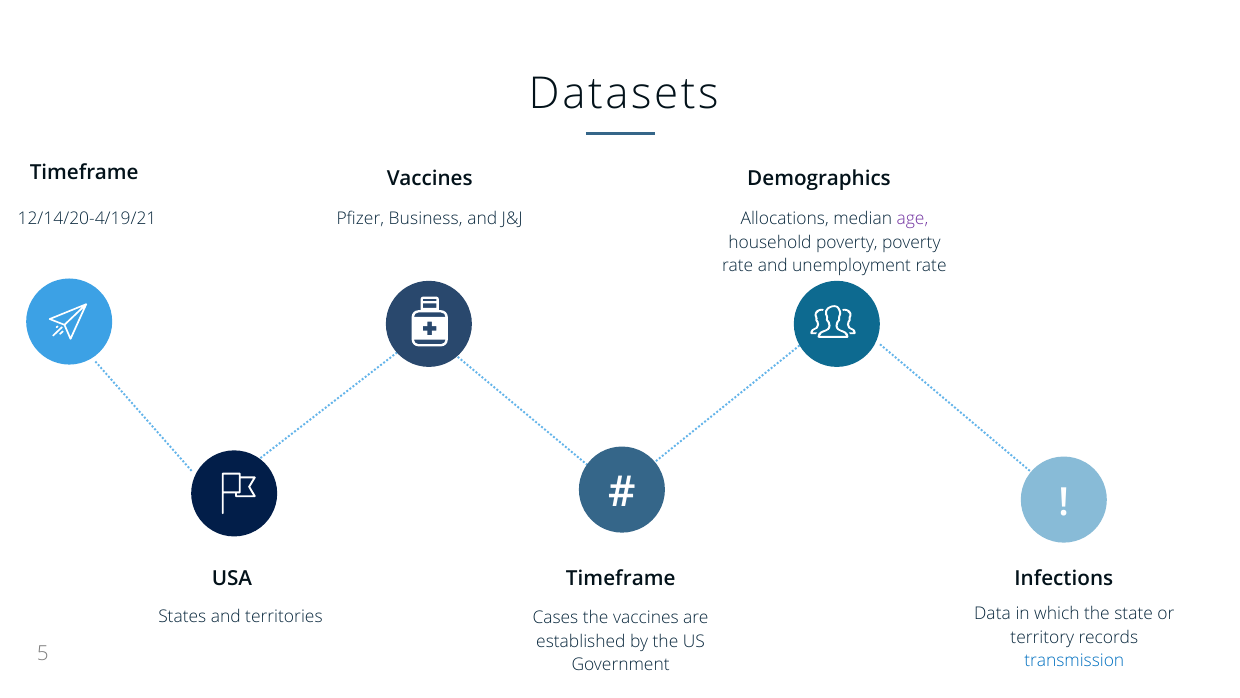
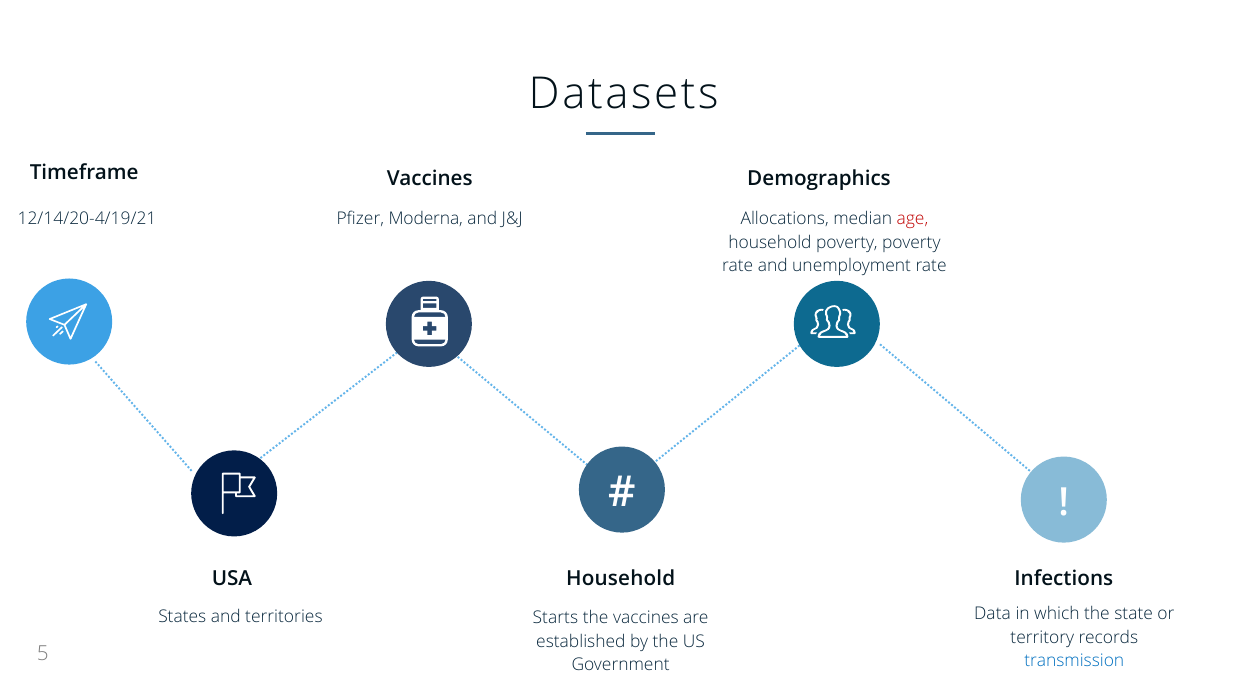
Business: Business -> Moderna (426, 219)
age colour: purple -> red (912, 219)
Timeframe: Timeframe -> Household (621, 578)
Cases: Cases -> Starts (555, 618)
